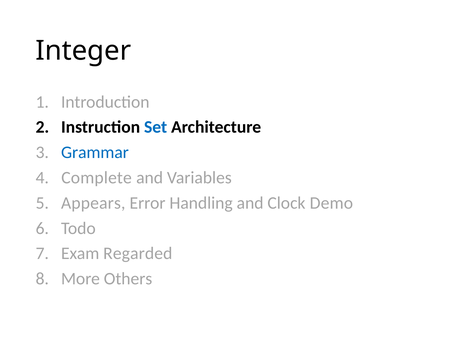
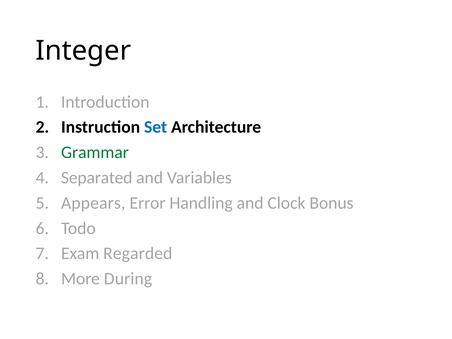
Grammar colour: blue -> green (95, 152)
Complete: Complete -> Separated (97, 178)
Demo: Demo -> Bonus (331, 203)
Others: Others -> During (128, 279)
